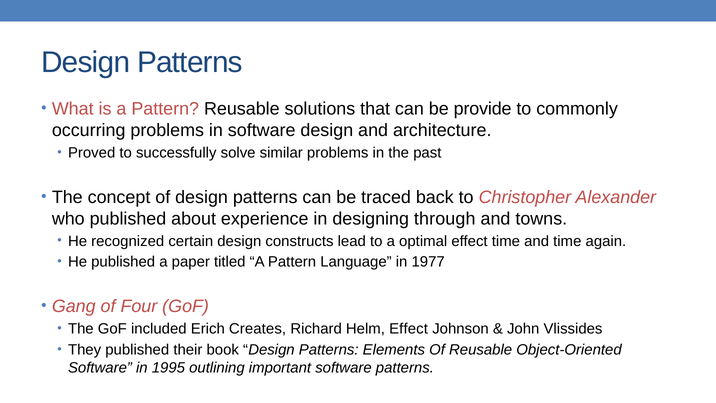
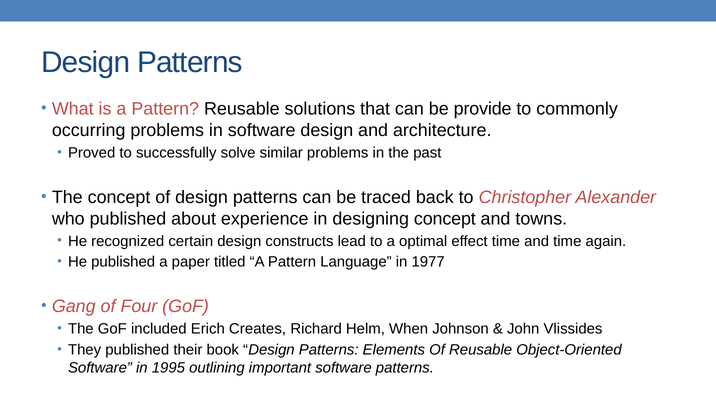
designing through: through -> concept (445, 218)
Helm Effect: Effect -> When (409, 329)
